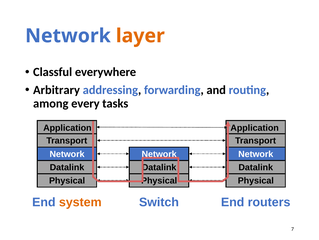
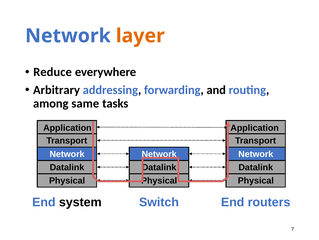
Classful: Classful -> Reduce (53, 72)
every: every -> same (85, 103)
system colour: orange -> black (80, 202)
